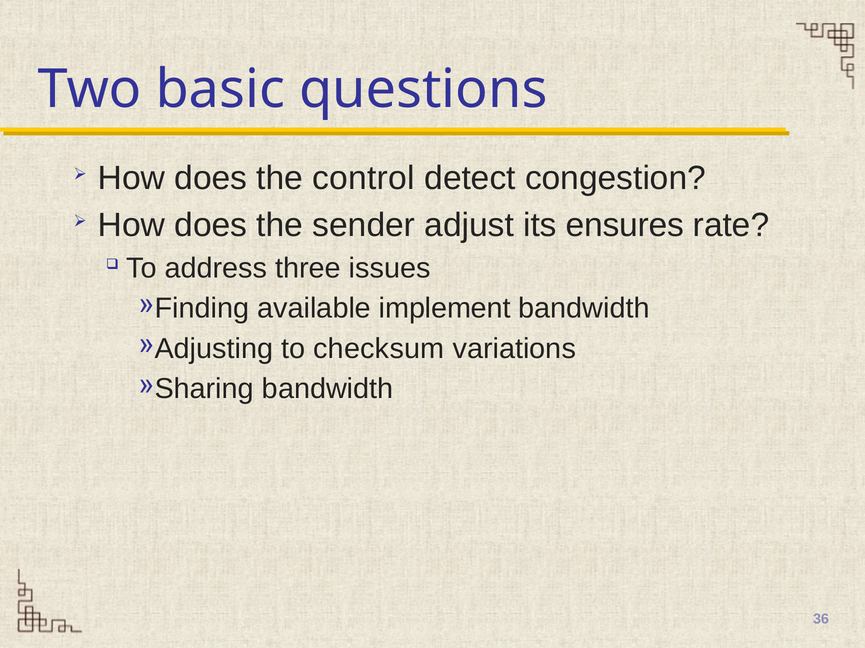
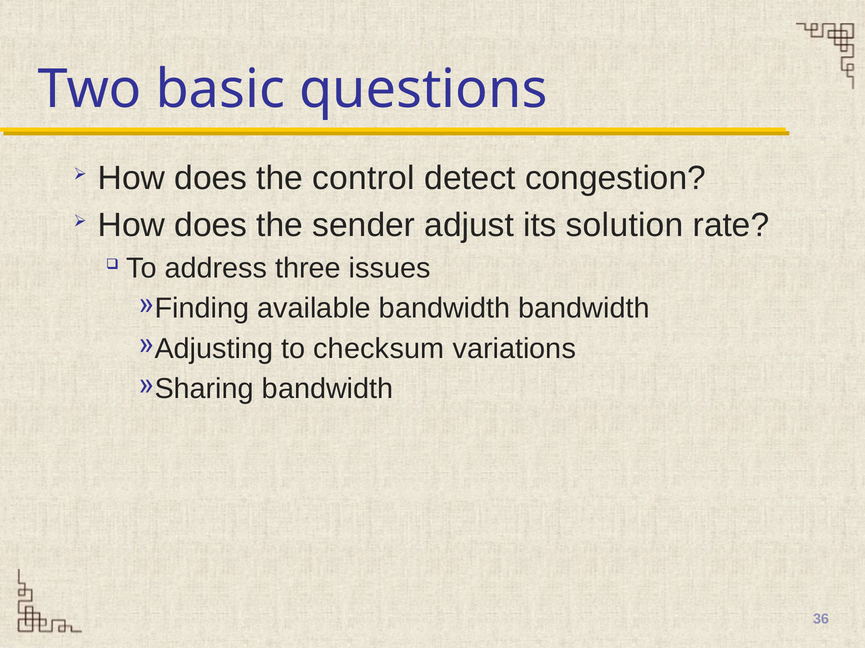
ensures: ensures -> solution (625, 225)
available implement: implement -> bandwidth (445, 309)
